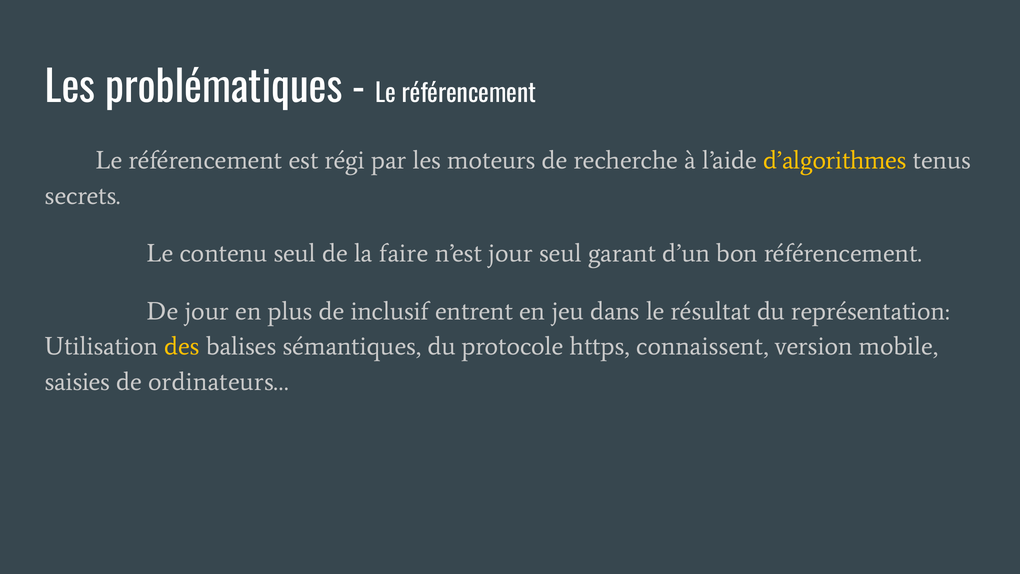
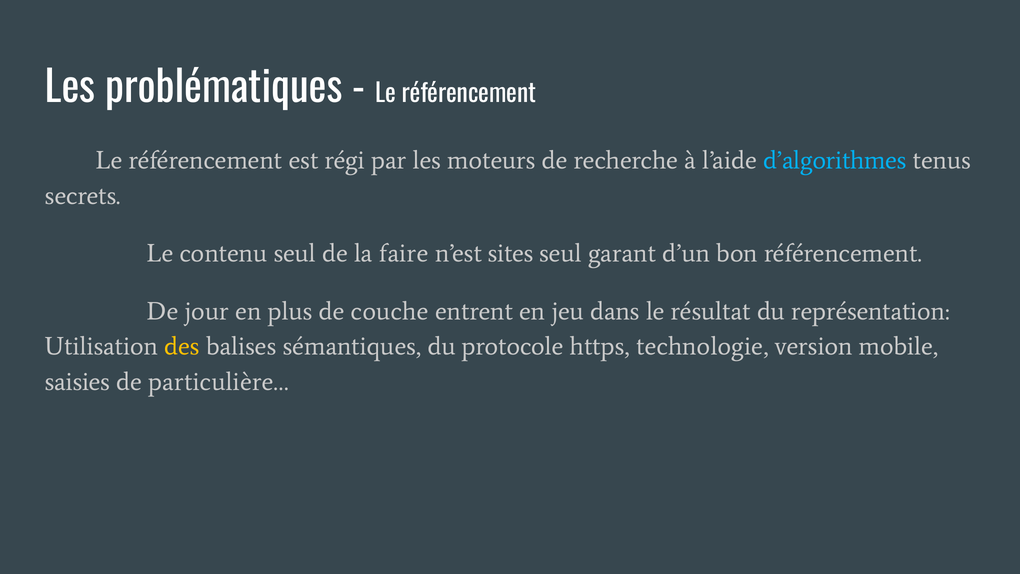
d’algorithmes colour: yellow -> light blue (835, 160)
n’est jour: jour -> sites (511, 253)
inclusif: inclusif -> couche (390, 311)
connaissent: connaissent -> technologie (702, 346)
ordinateurs…: ordinateurs… -> particulière… (219, 382)
